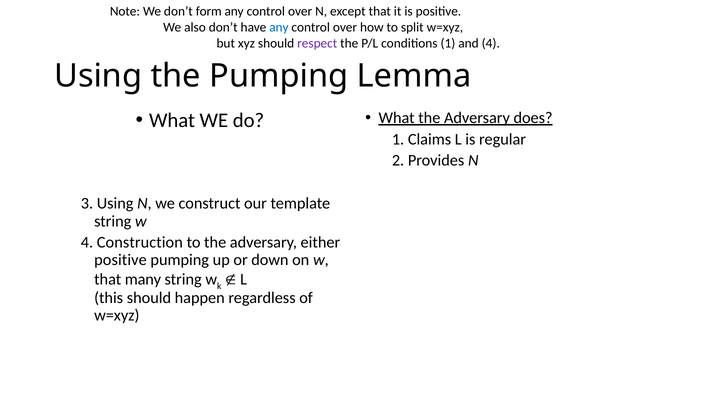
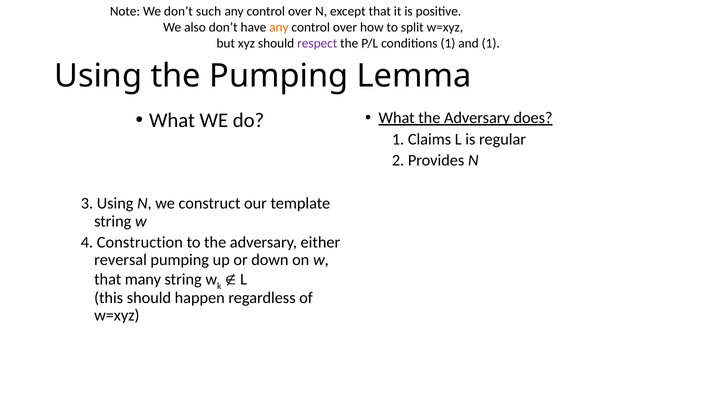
form: form -> such (209, 12)
any colour: blue -> orange (279, 28)
and 4: 4 -> 1 (491, 44)
positive: positive -> reversal (121, 260)
